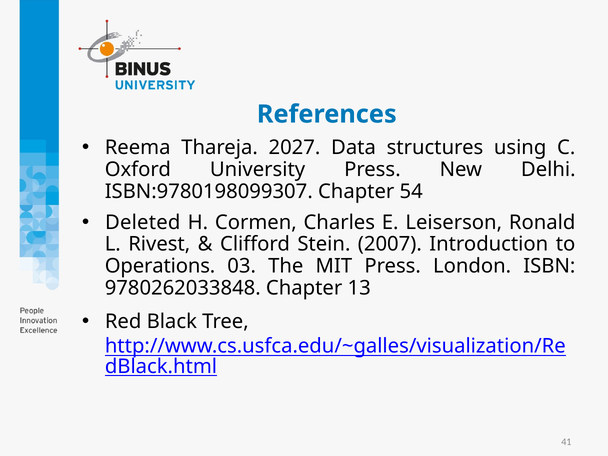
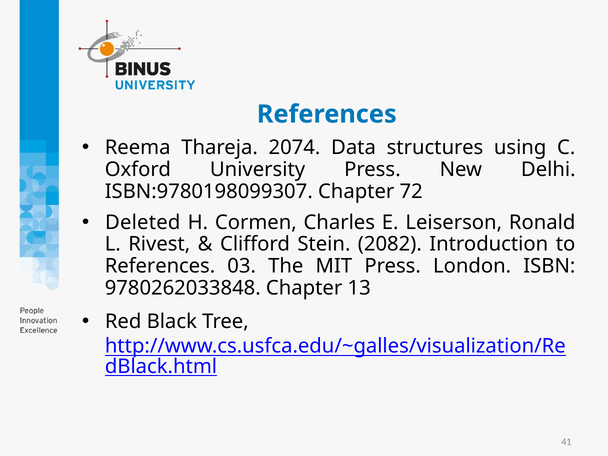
2027: 2027 -> 2074 (294, 148)
54: 54 -> 72 (411, 191)
2007: 2007 -> 2082 (390, 244)
Operations: Operations -> References (160, 266)
